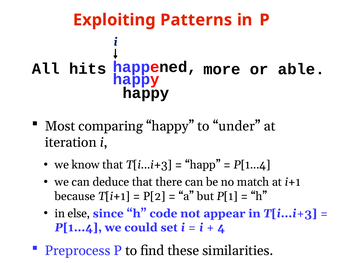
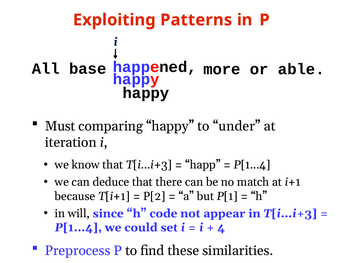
hits: hits -> base (88, 69)
Most: Most -> Must (60, 126)
else: else -> will (79, 213)
